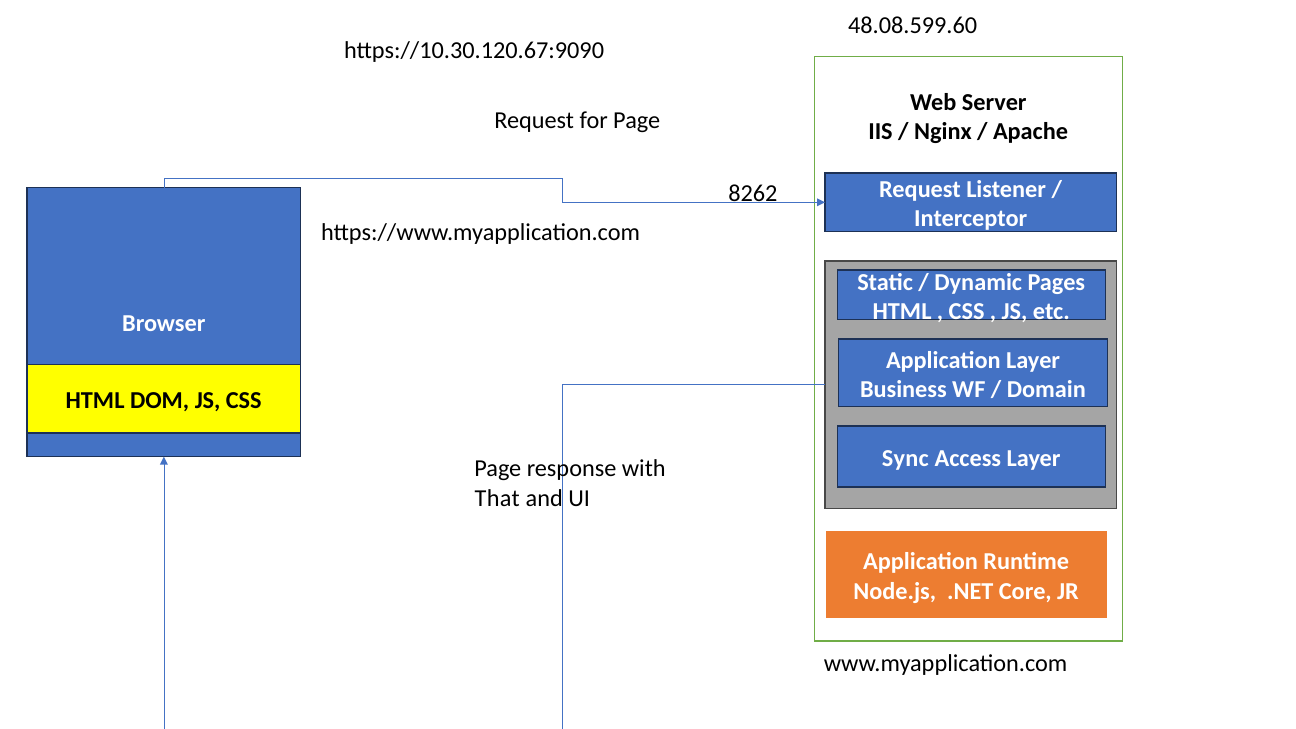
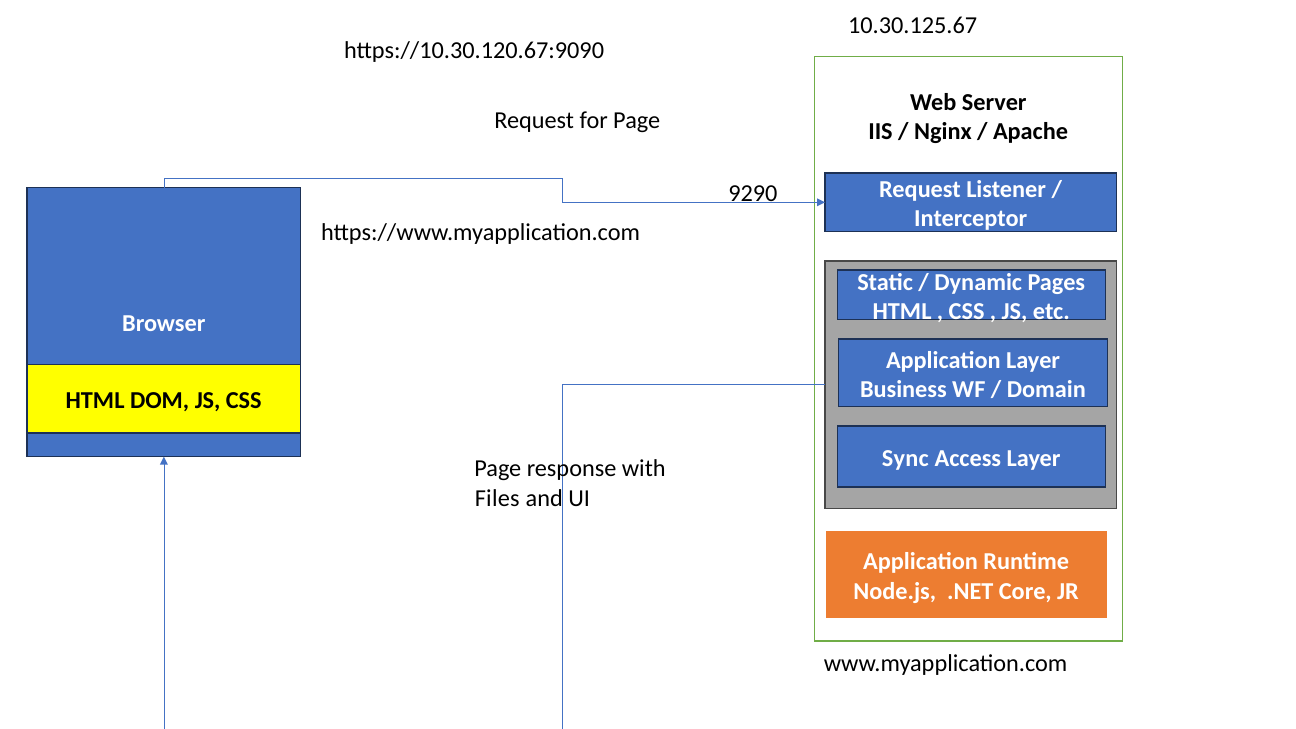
48.08.599.60: 48.08.599.60 -> 10.30.125.67 (913, 25)
8262: 8262 -> 9290 (753, 194)
That: That -> Files (497, 498)
